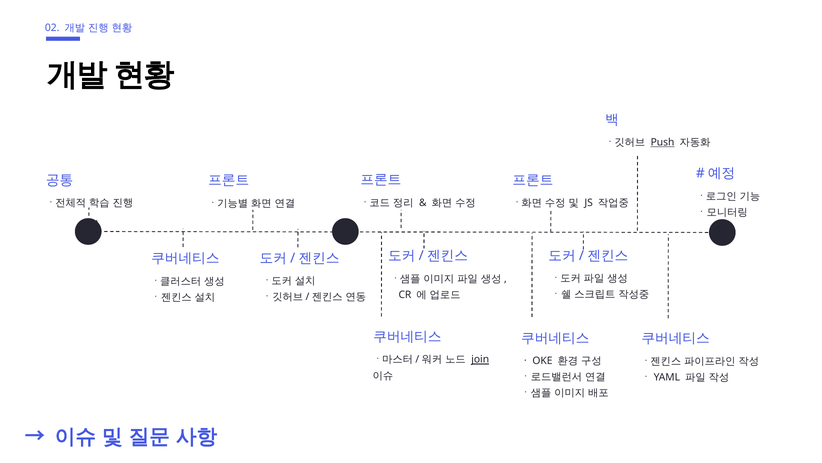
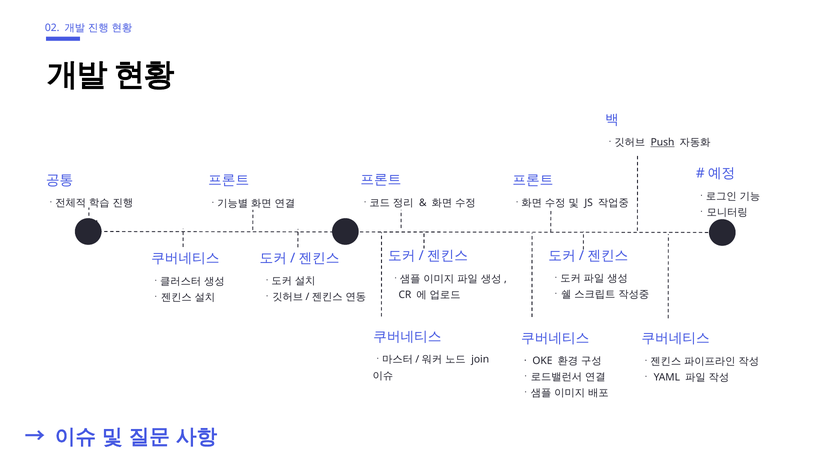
join underline: present -> none (480, 359)
